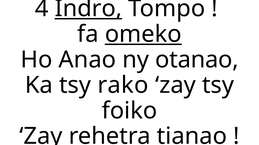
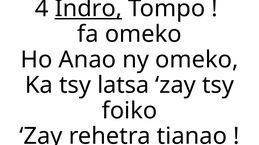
omeko underline: present -> none (143, 34)
ny otanao: otanao -> omeko (197, 60)
rako: rako -> latsa (123, 86)
